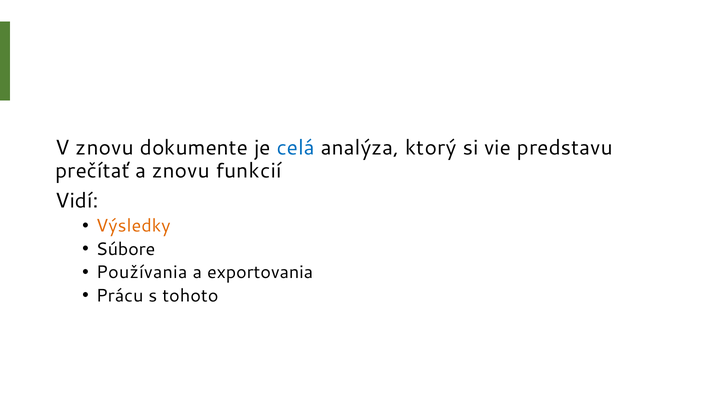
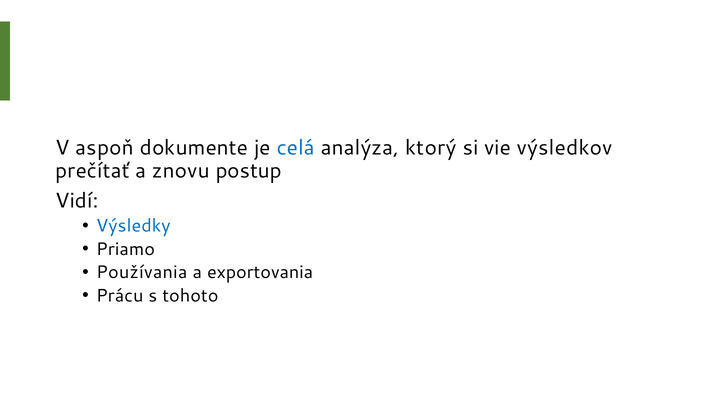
V znovu: znovu -> aspoň (105, 148)
predstavu: predstavu -> výsledkov (565, 148)
funkcií: funkcií -> postup (249, 171)
Výsledky colour: orange -> blue (133, 226)
Súbore: Súbore -> Priamo (125, 249)
